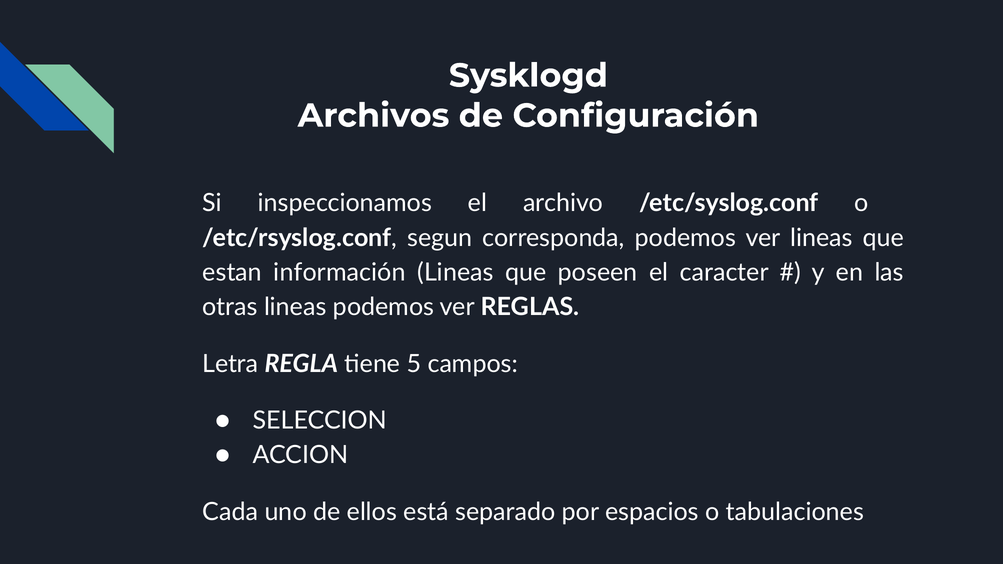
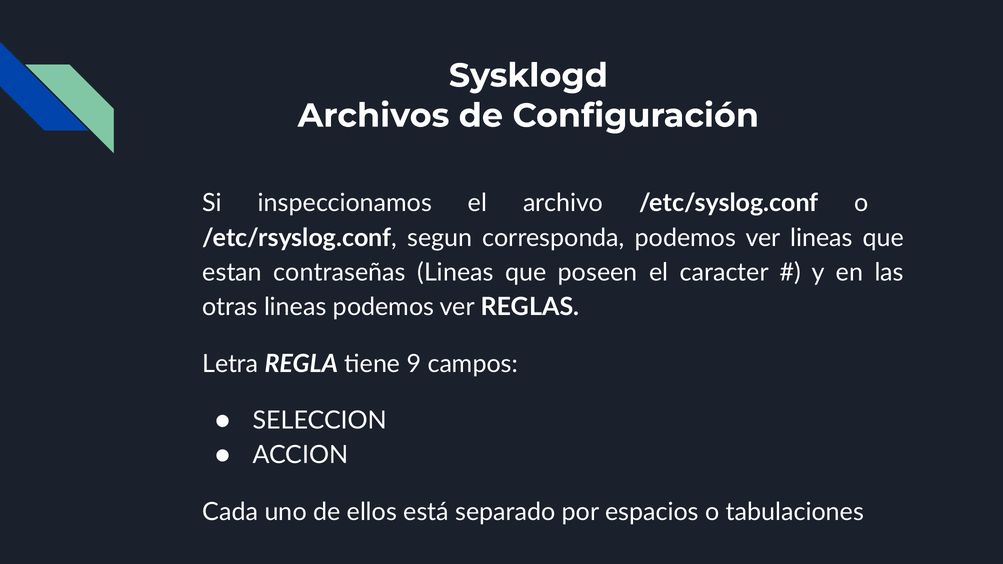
información: información -> contraseñas (340, 272)
5: 5 -> 9 (414, 364)
